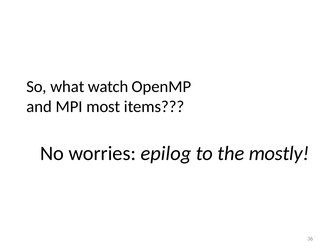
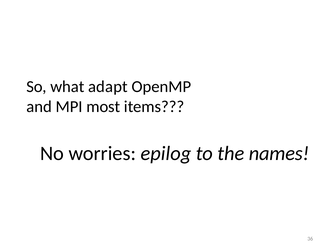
watch: watch -> adapt (108, 86)
mostly: mostly -> names (279, 153)
